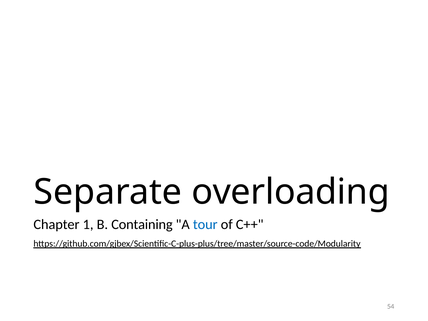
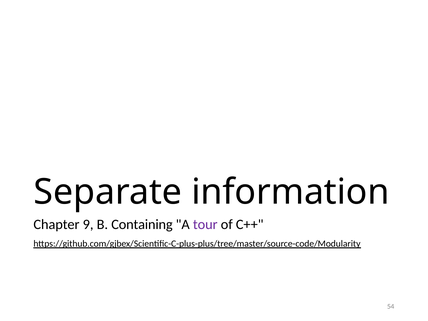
overloading: overloading -> information (290, 192)
1: 1 -> 9 (88, 225)
tour colour: blue -> purple (205, 225)
